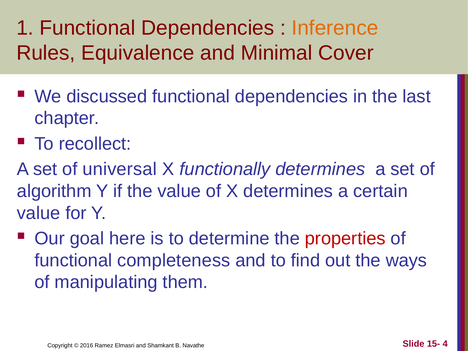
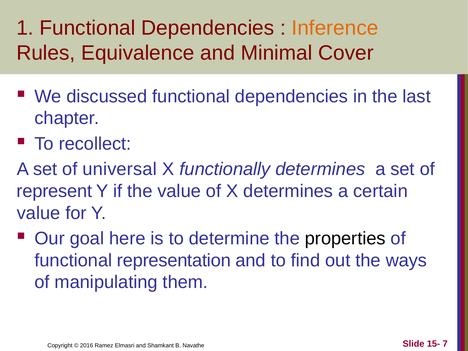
algorithm: algorithm -> represent (54, 191)
properties colour: red -> black (345, 238)
completeness: completeness -> representation (174, 260)
4: 4 -> 7 (445, 344)
